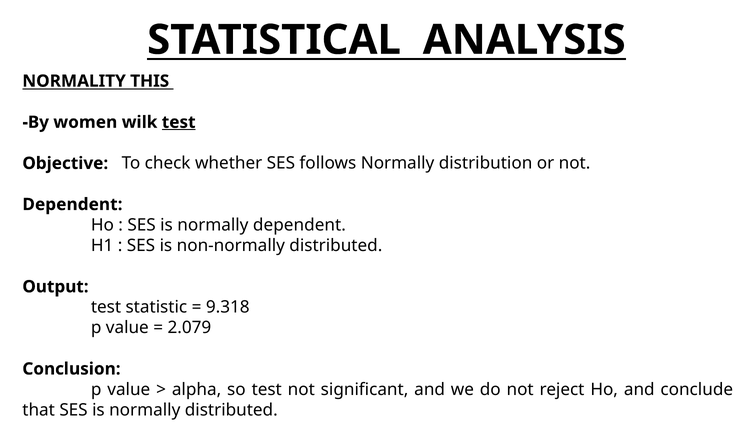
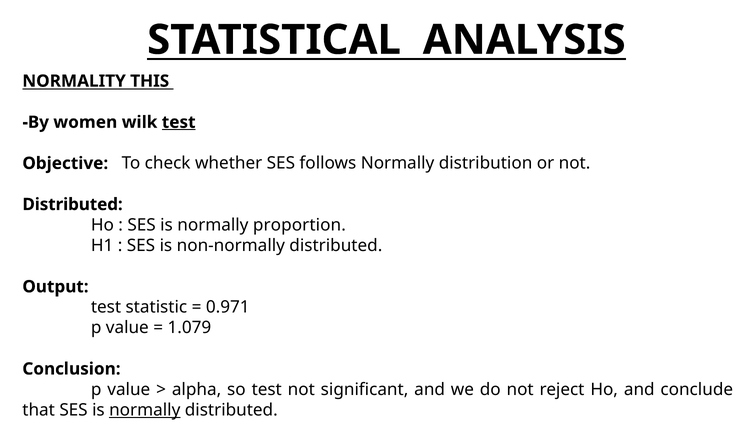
Dependent: Dependent -> Distributed (73, 205)
normally dependent: dependent -> proportion (299, 225)
9.318: 9.318 -> 0.971 (228, 307)
2.079: 2.079 -> 1.079 (189, 328)
normally underline: none -> present (145, 410)
